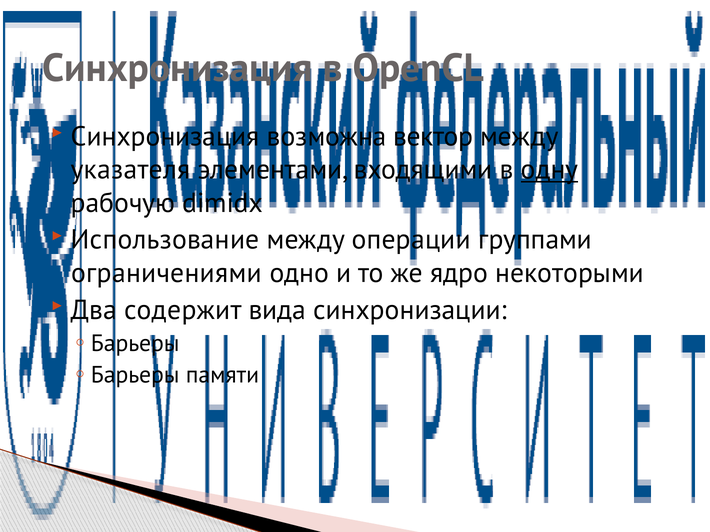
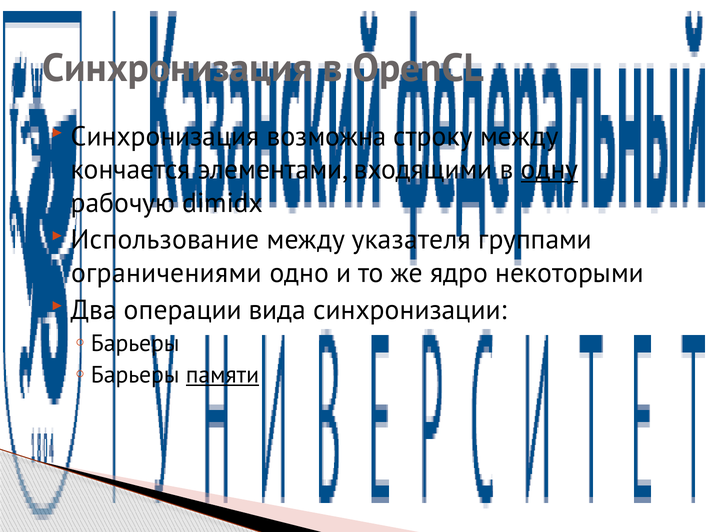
вектор: вектор -> строку (433, 137)
указателя: указателя -> кончается (131, 170)
операции: операции -> указателя (411, 240)
содержит: содержит -> операции (183, 310)
памяти underline: none -> present (222, 375)
